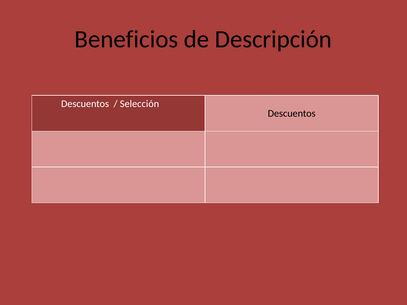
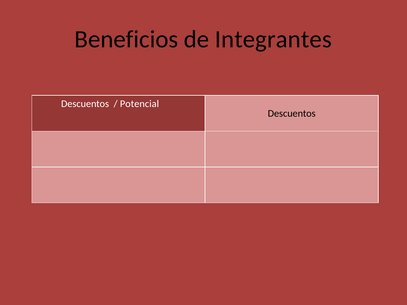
Descripción: Descripción -> Integrantes (273, 39)
Selección: Selección -> Potencial (139, 104)
